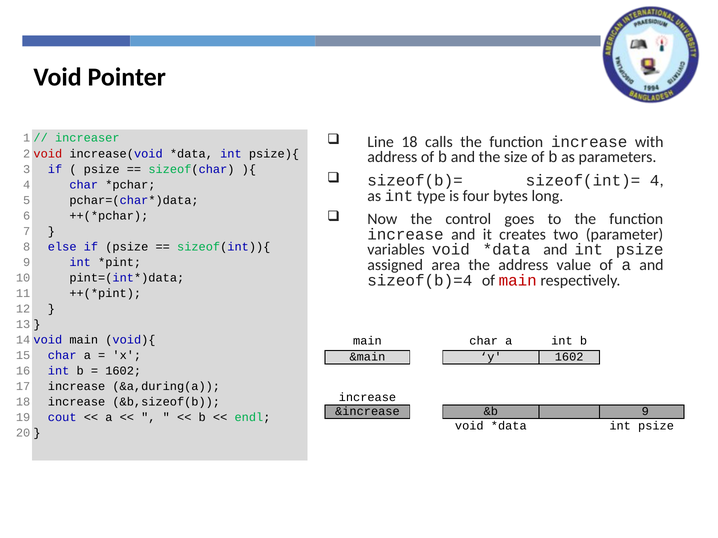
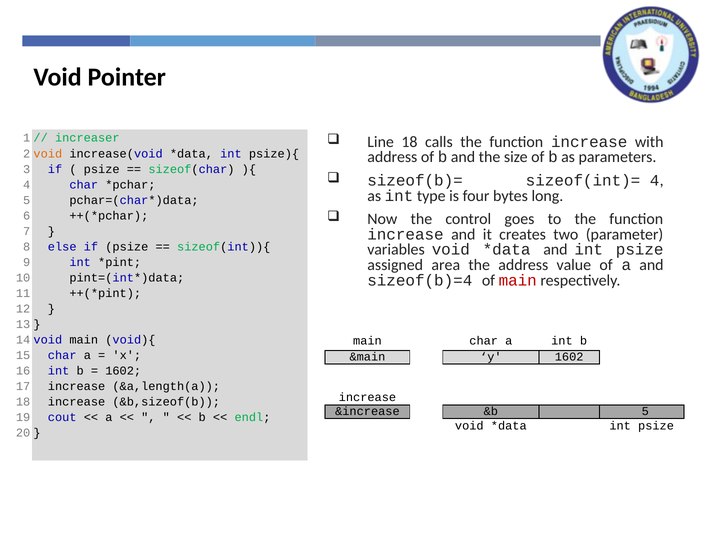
void colour: red -> orange (48, 154)
&a,during(a: &a,during(a -> &a,length(a (166, 386)
&b 9: 9 -> 5 (645, 411)
